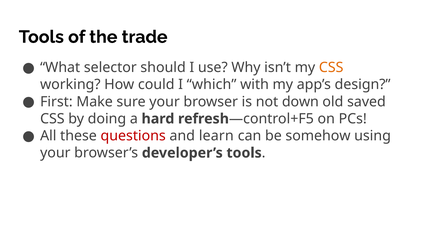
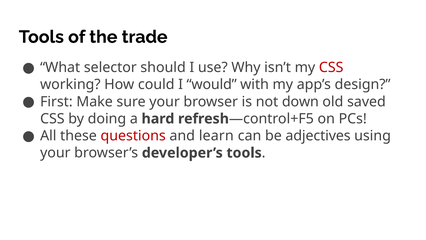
CSS colour: orange -> red (331, 67)
which: which -> would (212, 85)
somehow: somehow -> adjectives (318, 136)
